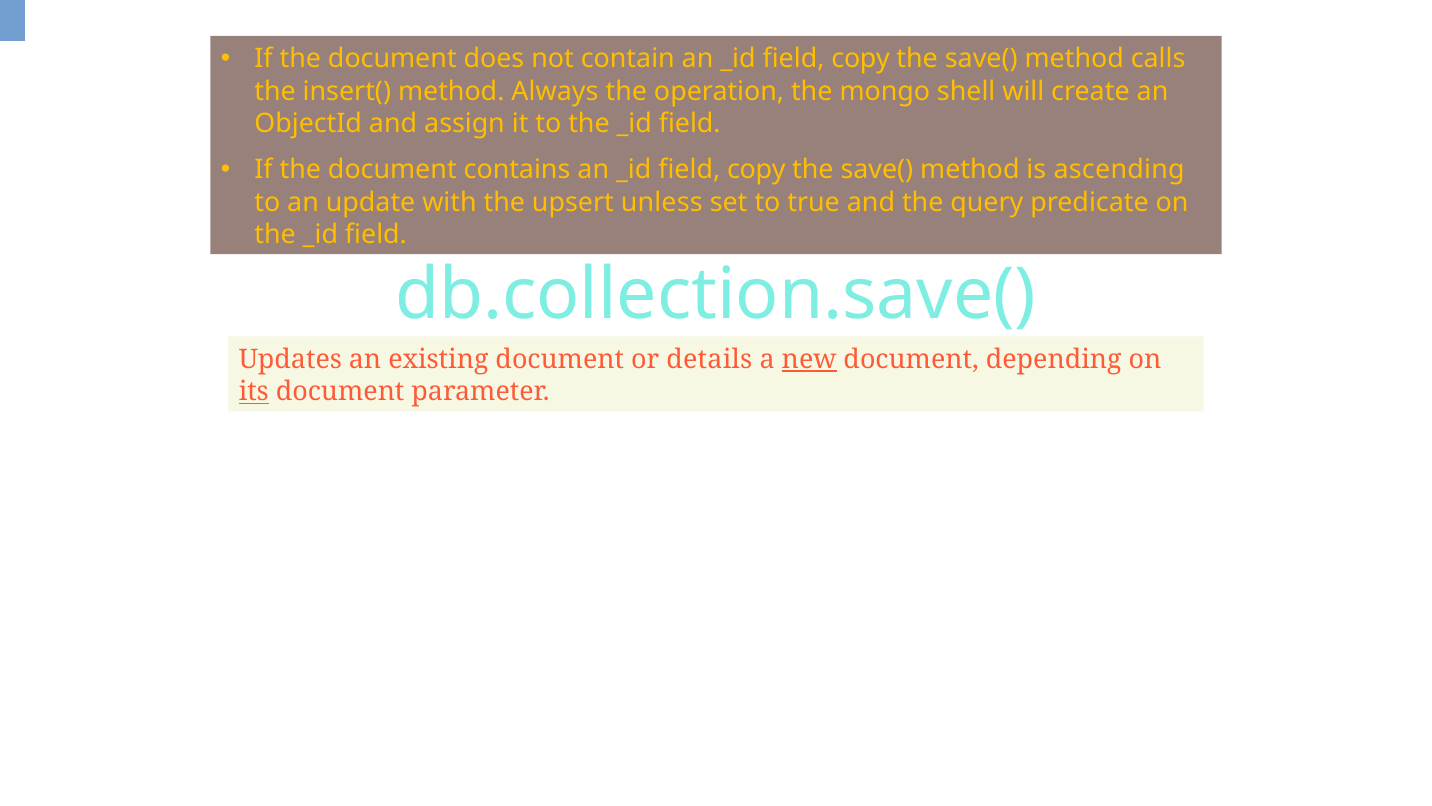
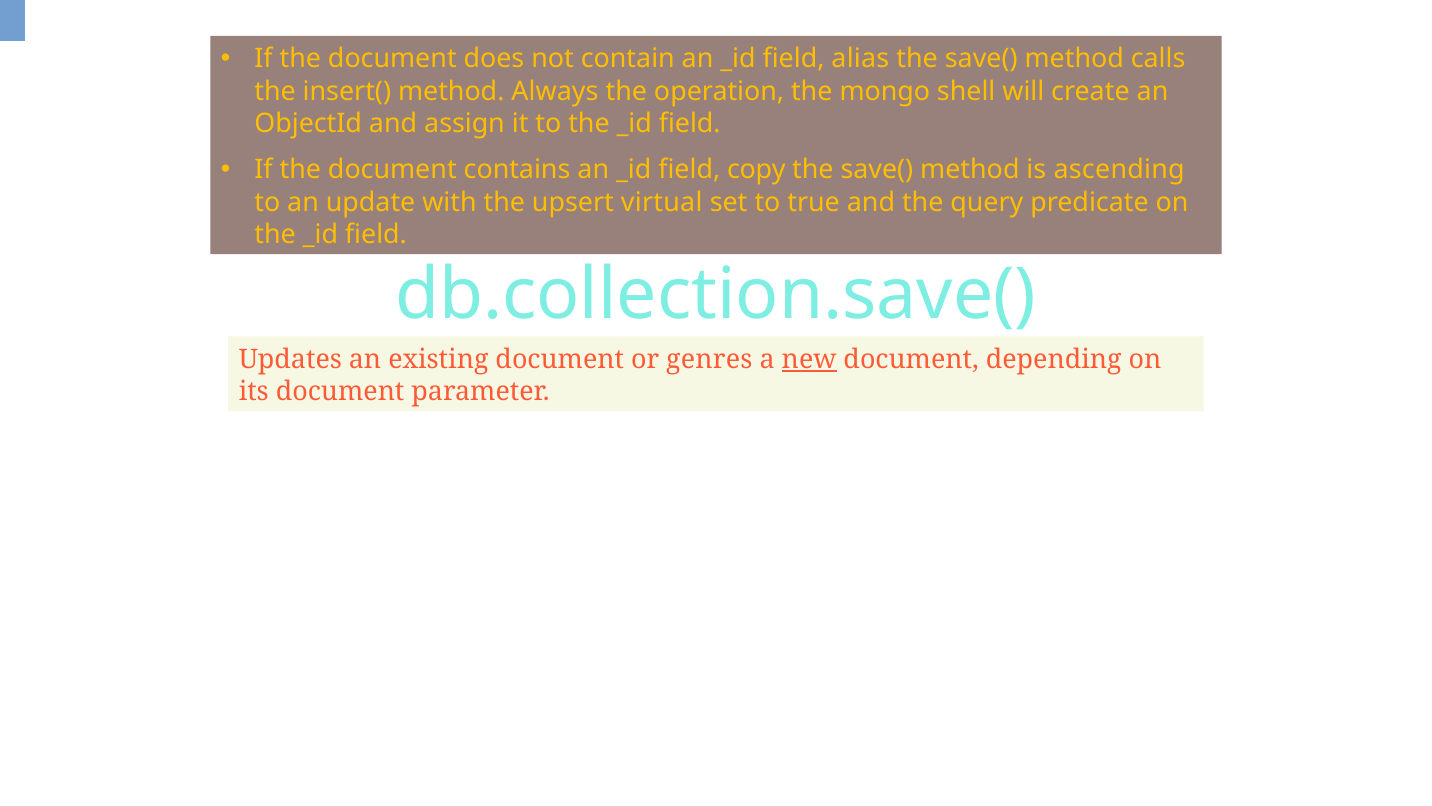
copy: copy -> alias (860, 59)
unless: unless -> virtual (662, 202)
details: details -> genres (709, 359)
its underline: present -> none (254, 392)
